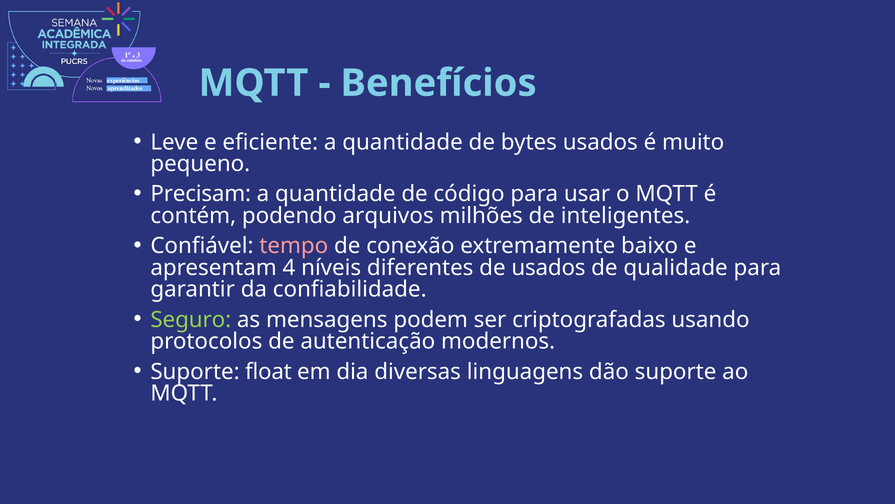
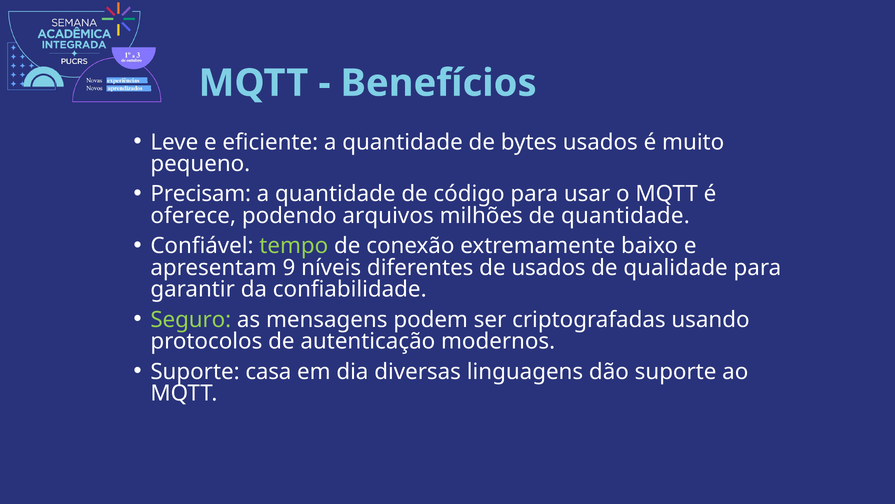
contém: contém -> oferece (193, 216)
de inteligentes: inteligentes -> quantidade (625, 216)
tempo colour: pink -> light green (294, 246)
4: 4 -> 9 (289, 267)
float: float -> casa (268, 371)
